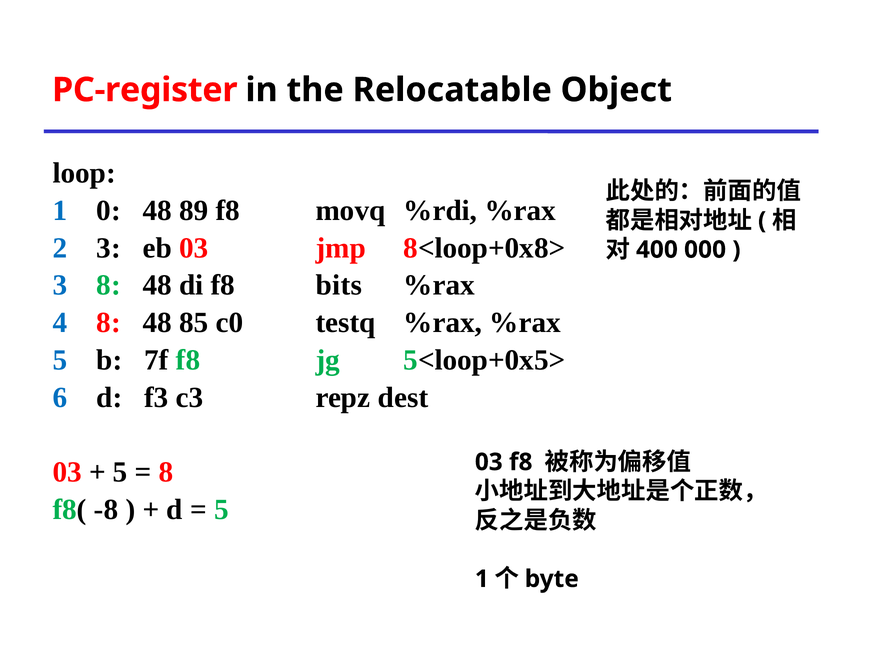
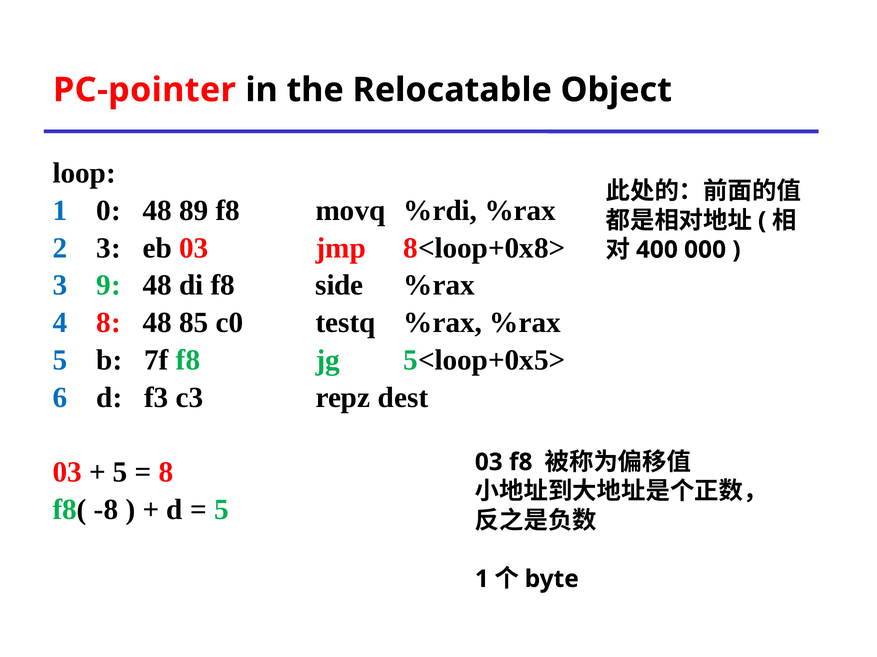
PC-register: PC-register -> PC-pointer (144, 90)
3 8: 8 -> 9 (109, 286)
bits: bits -> side (339, 286)
